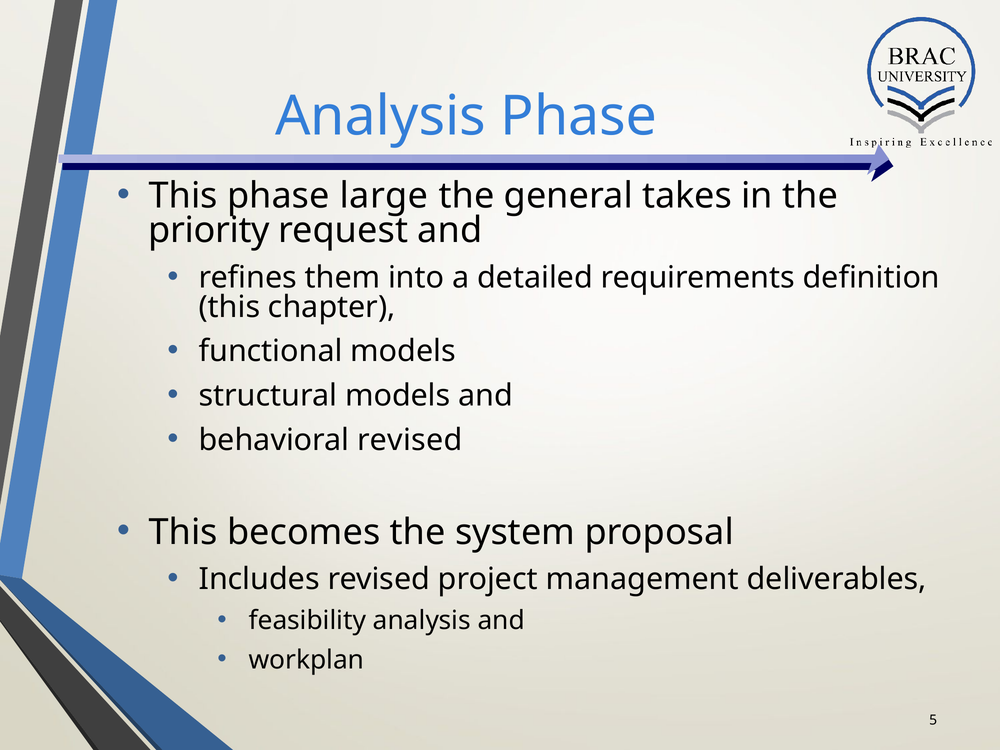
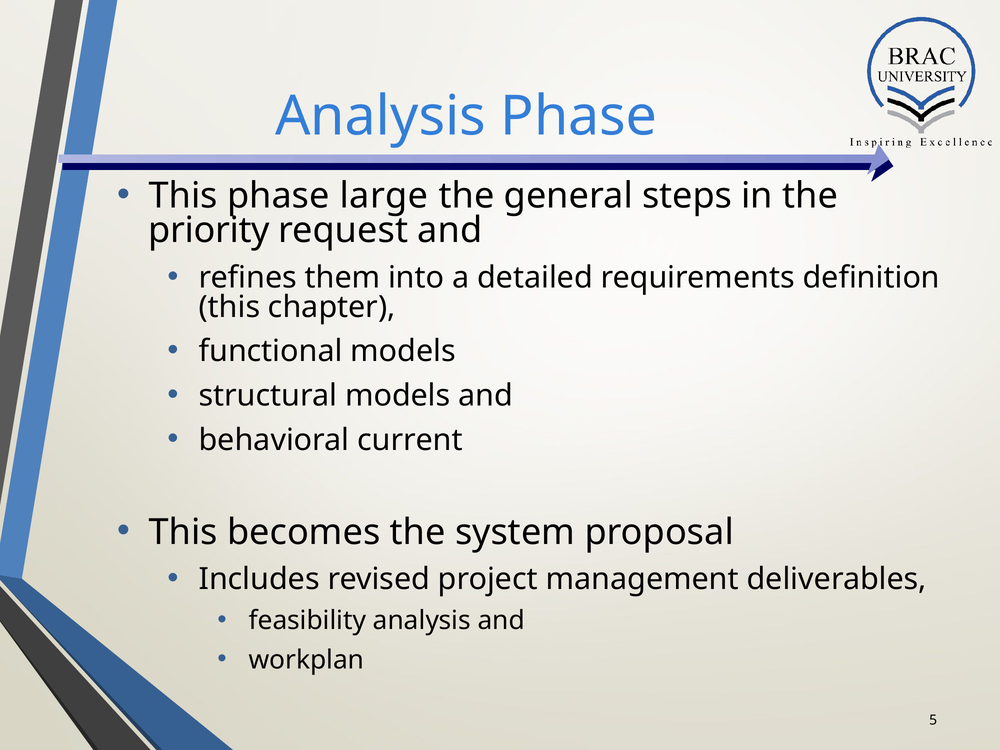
takes: takes -> steps (687, 196)
behavioral revised: revised -> current (410, 440)
